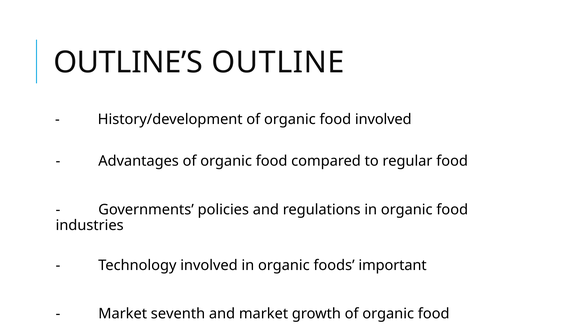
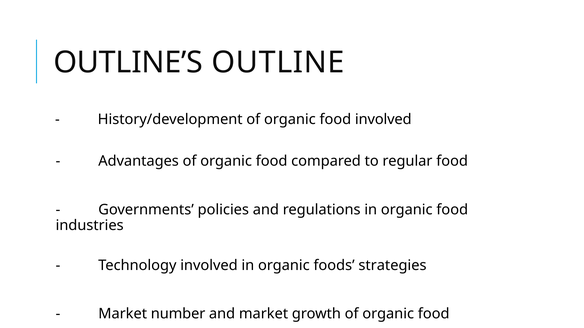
important: important -> strategies (392, 266)
seventh: seventh -> number (178, 314)
